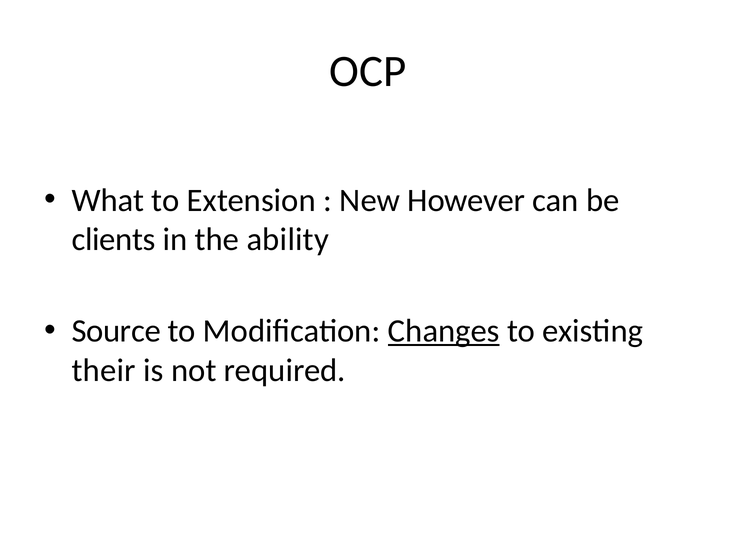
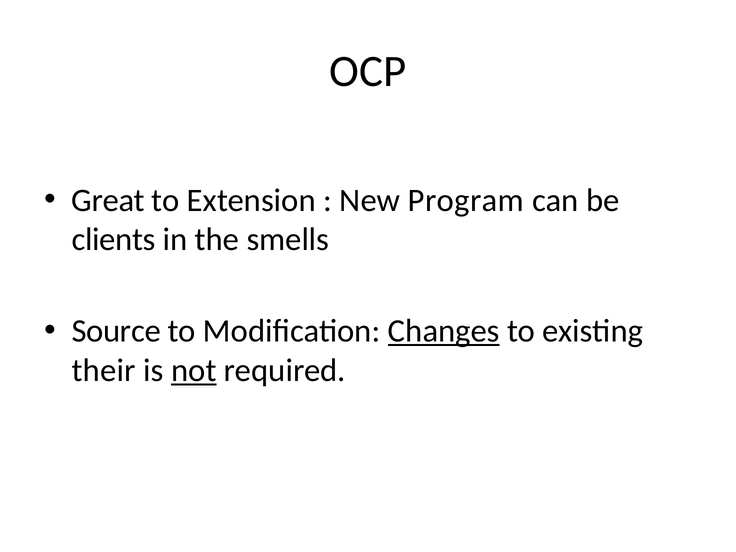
What: What -> Great (108, 200)
However: However -> Program (466, 200)
ability: ability -> smells (288, 239)
not underline: none -> present (194, 370)
